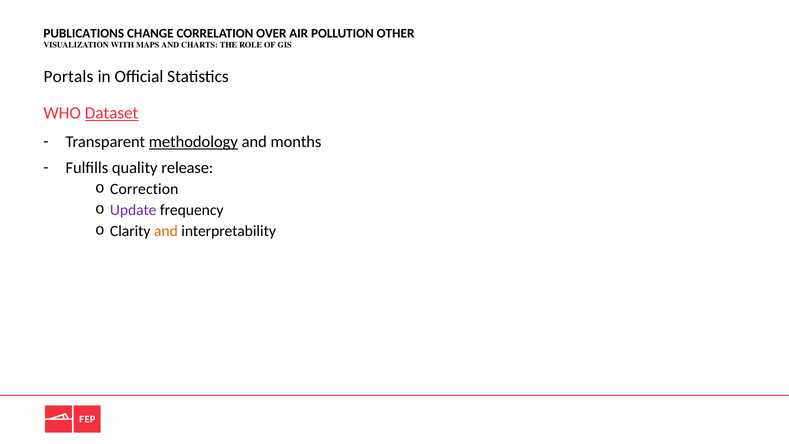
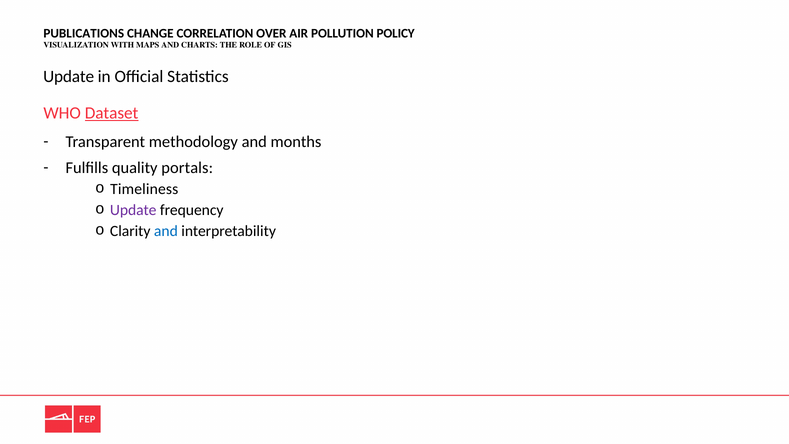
OTHER: OTHER -> POLICY (396, 34)
Portals: Portals -> Update (69, 77)
methodology underline: present -> none (193, 142)
release: release -> portals (187, 168)
Correction: Correction -> Timeliness (144, 189)
and colour: orange -> blue (166, 231)
